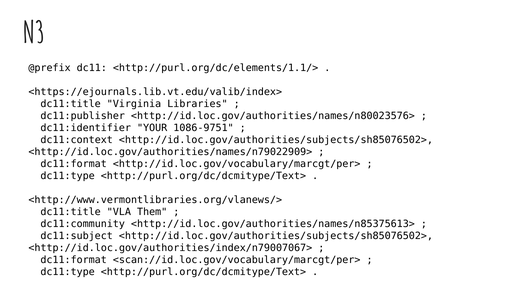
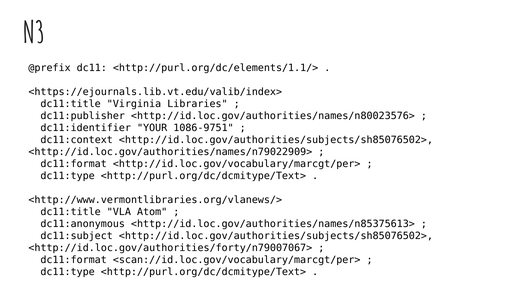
Them: Them -> Atom (152, 212)
dc11:community: dc11:community -> dc11:anonymous (83, 224)
<http://id.loc.gov/authorities/index/n79007067>: <http://id.loc.gov/authorities/index/n79007067> -> <http://id.loc.gov/authorities/forty/n79007067> (170, 248)
